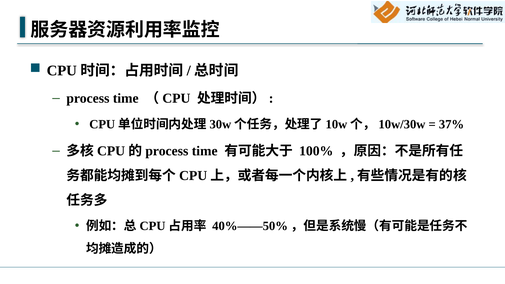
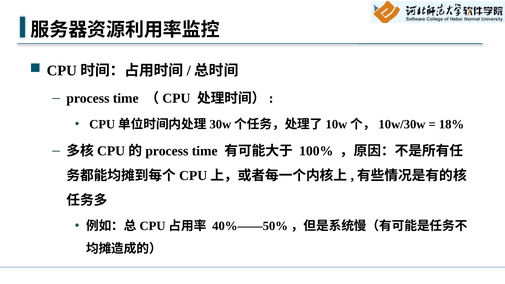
37%: 37% -> 18% (451, 124)
